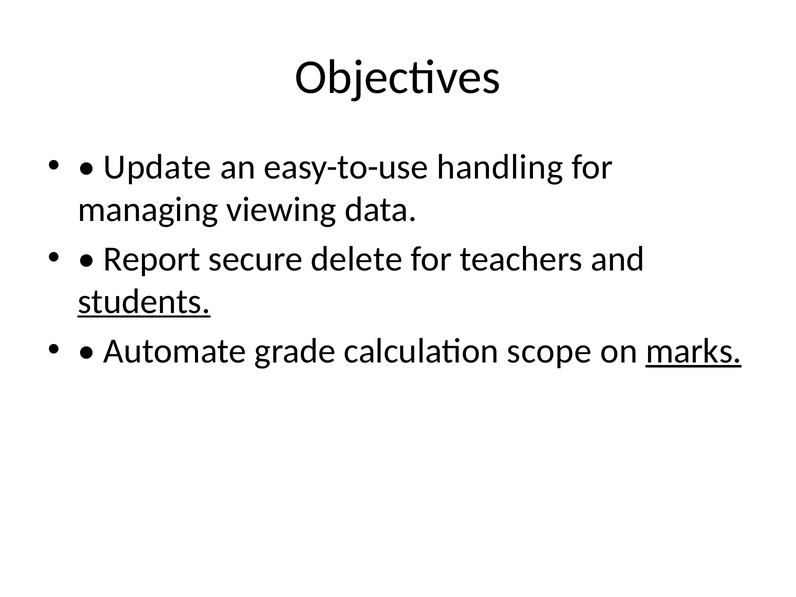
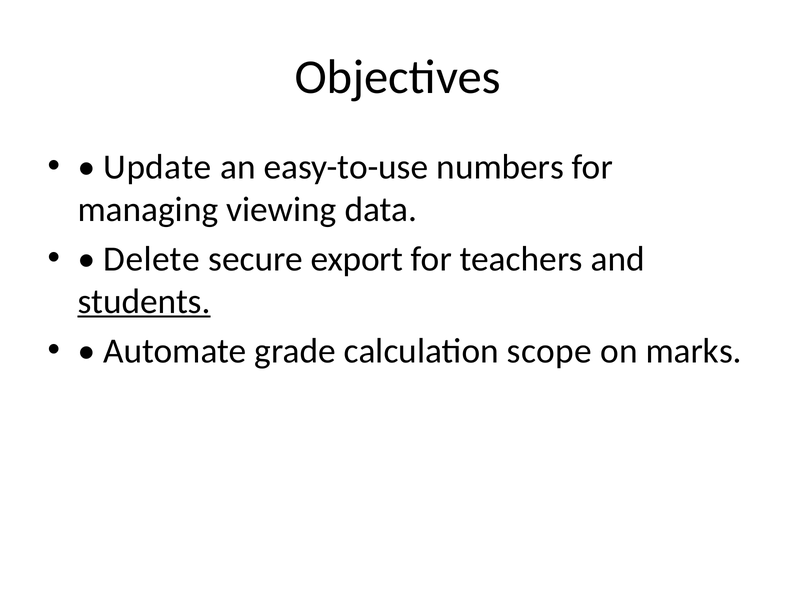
handling: handling -> numbers (500, 167)
Report: Report -> Delete (152, 259)
delete: delete -> export (357, 259)
marks underline: present -> none (694, 351)
